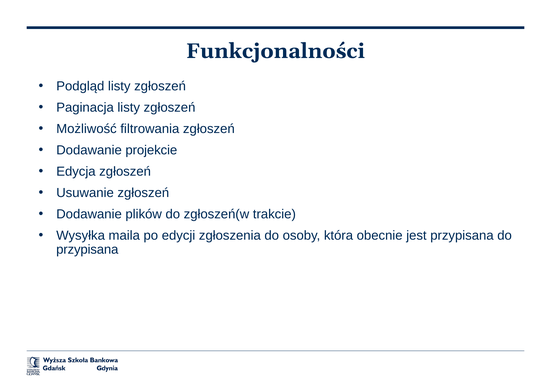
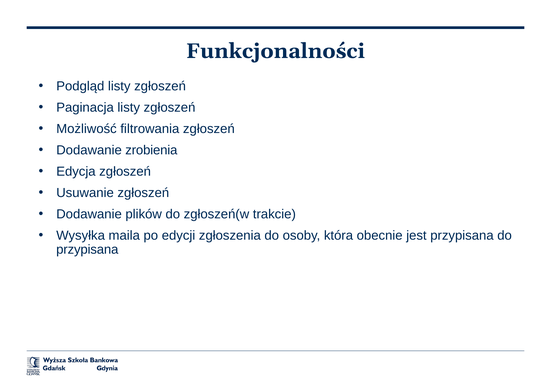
projekcie: projekcie -> zrobienia (151, 150)
